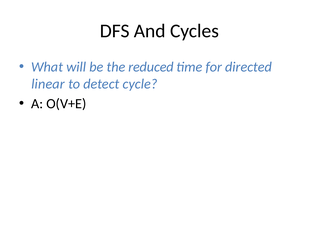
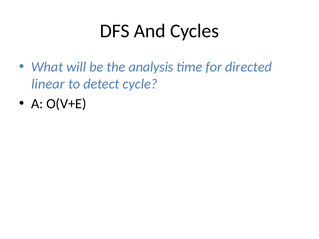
reduced: reduced -> analysis (151, 67)
